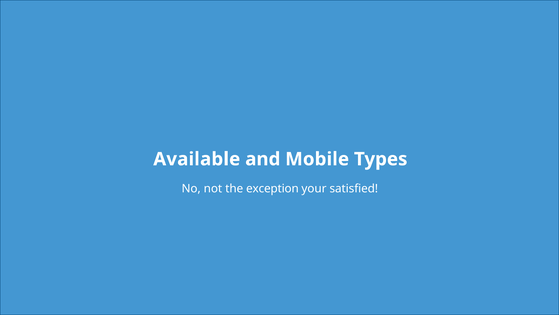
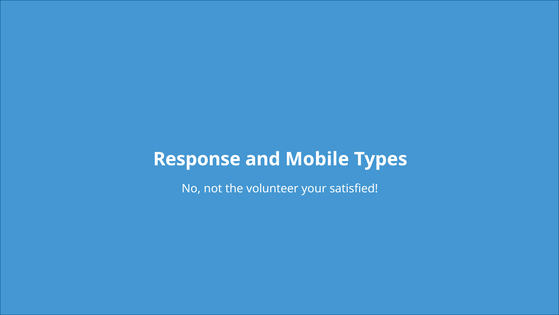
Available: Available -> Response (197, 159)
exception: exception -> volunteer (272, 188)
